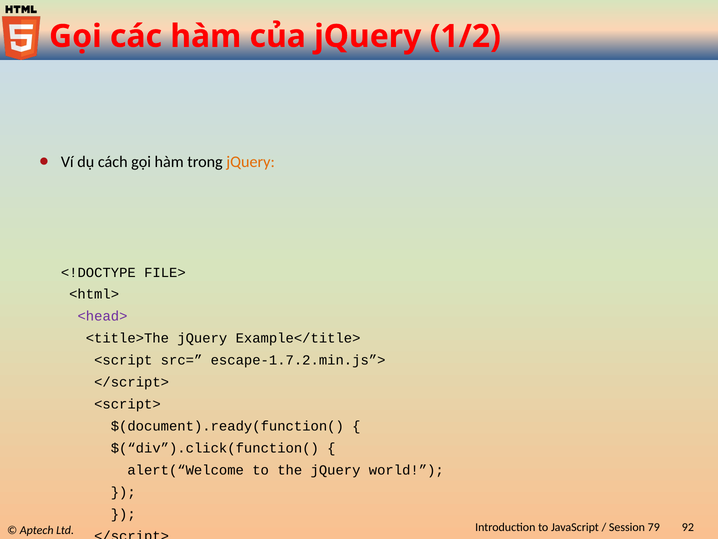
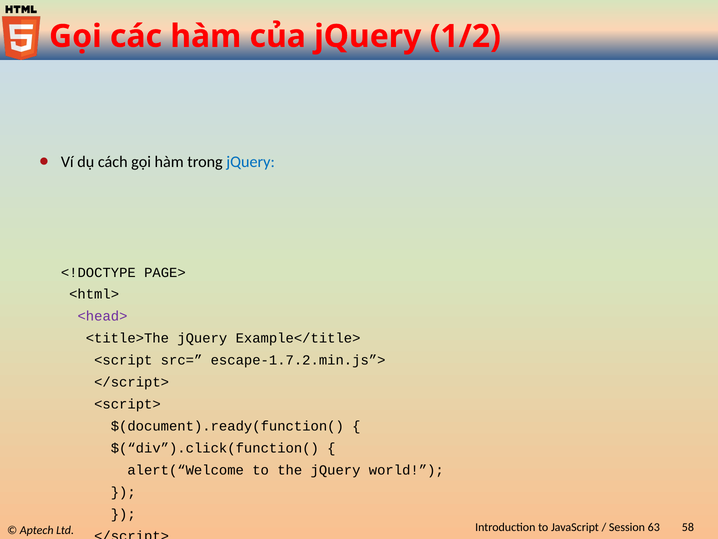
jQuery colour: orange -> blue (251, 162)
FILE>: FILE> -> PAGE> (165, 272)
79: 79 -> 63 (654, 527)
92: 92 -> 58 (688, 527)
